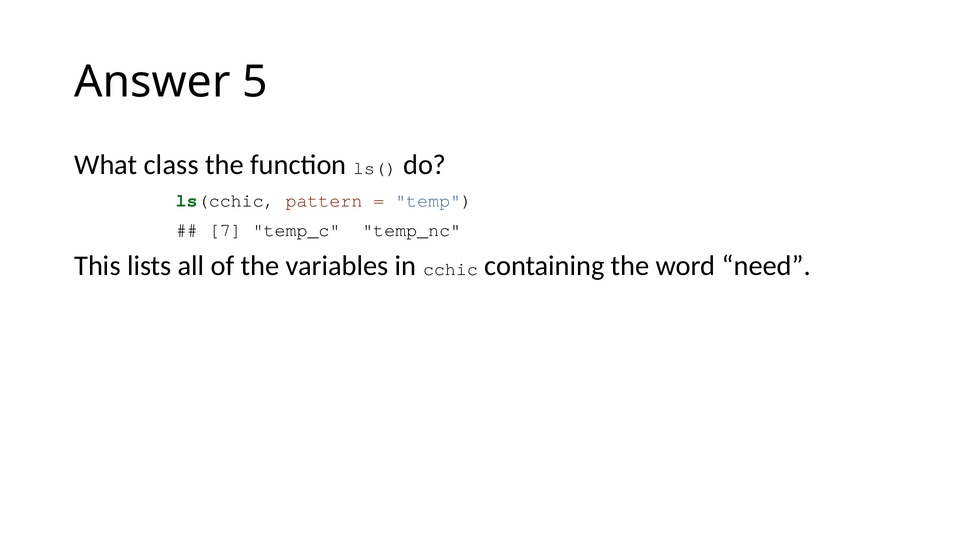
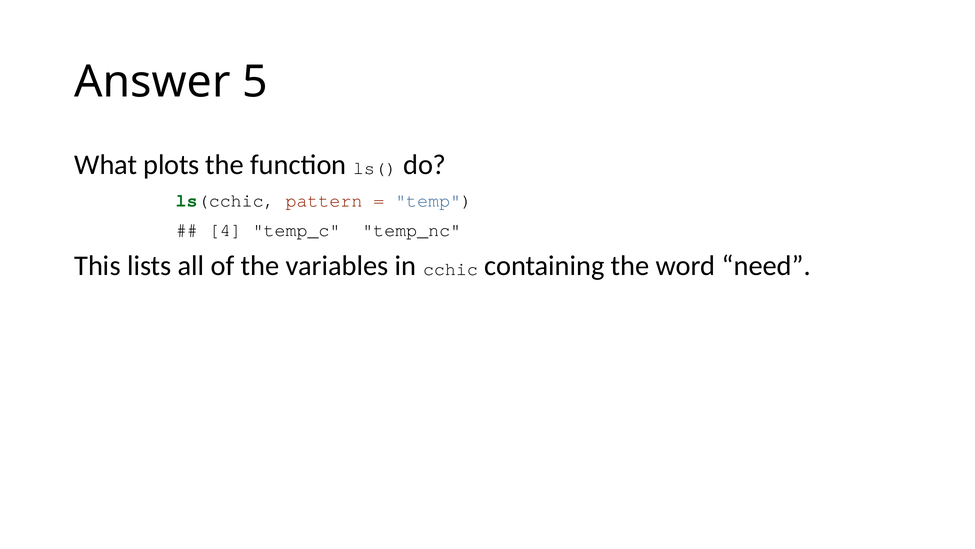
class: class -> plots (171, 165)
7: 7 -> 4 (225, 230)
